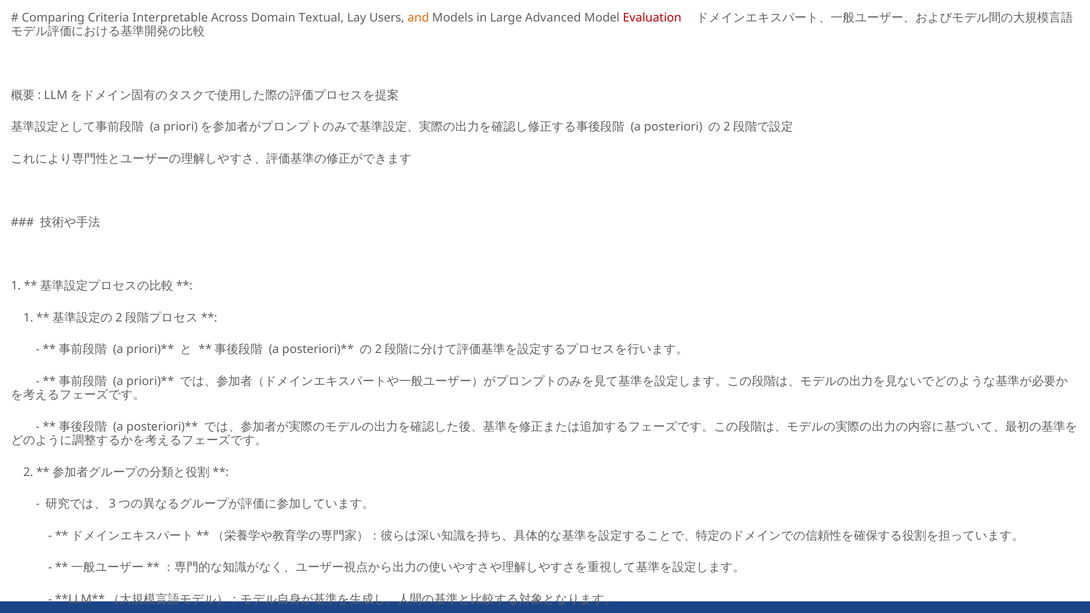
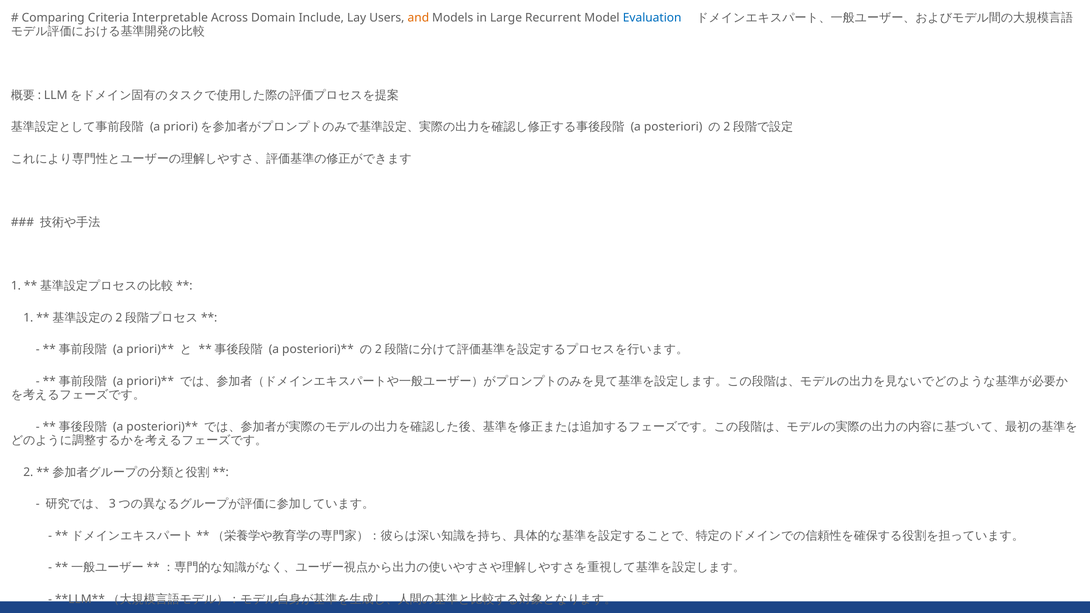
Textual: Textual -> Include (321, 18)
Advanced: Advanced -> Recurrent (553, 18)
Evaluation colour: red -> blue (652, 18)
